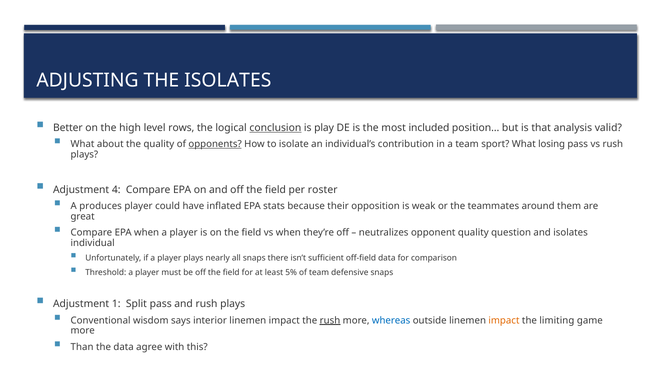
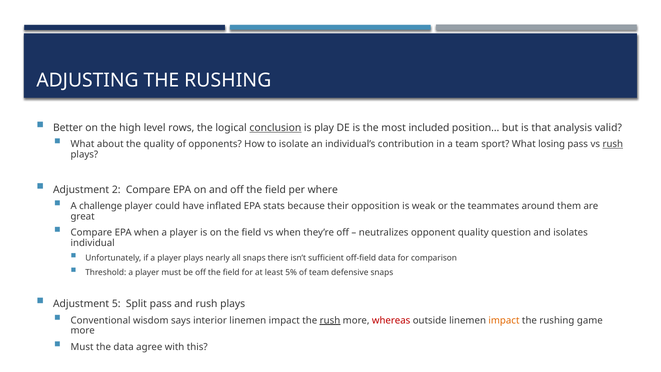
ADJUSTING THE ISOLATES: ISOLATES -> RUSHING (228, 80)
opponents underline: present -> none (215, 144)
rush underline: none -> present (613, 144)
4: 4 -> 2 (116, 190)
roster: roster -> where (323, 190)
produces: produces -> challenge (101, 206)
1: 1 -> 5 (116, 304)
whereas colour: blue -> red (391, 320)
limiting: limiting -> rushing (557, 320)
Than: Than -> Must (82, 347)
